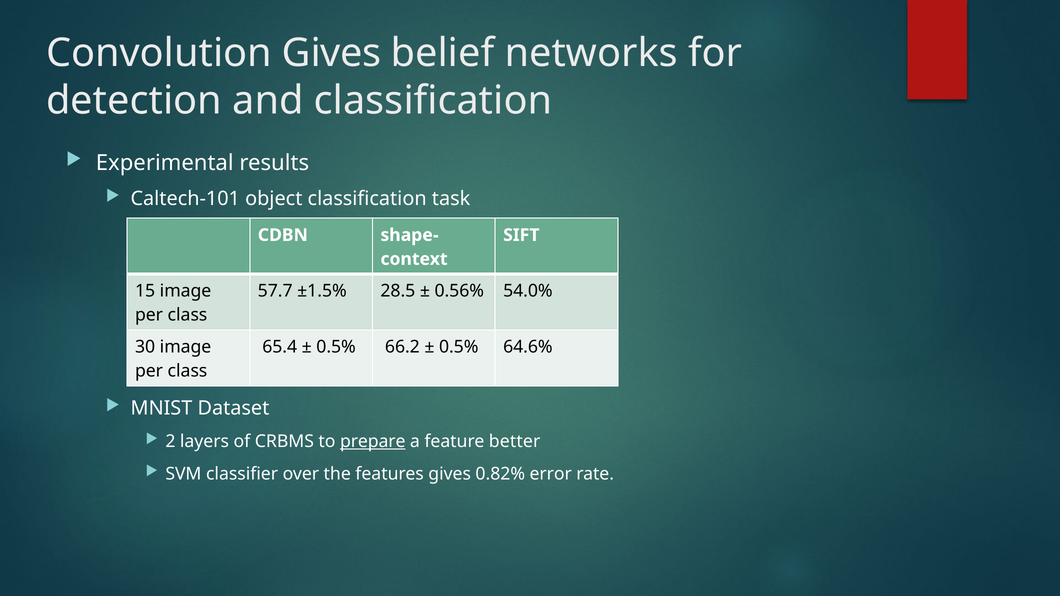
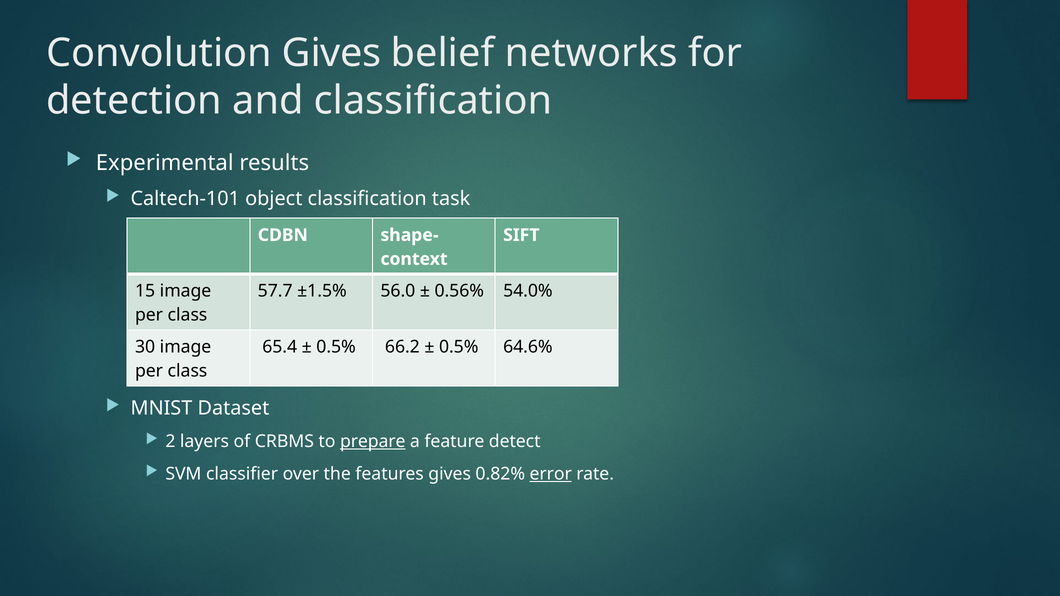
28.5: 28.5 -> 56.0 (398, 291)
better: better -> detect (515, 442)
error underline: none -> present (551, 474)
